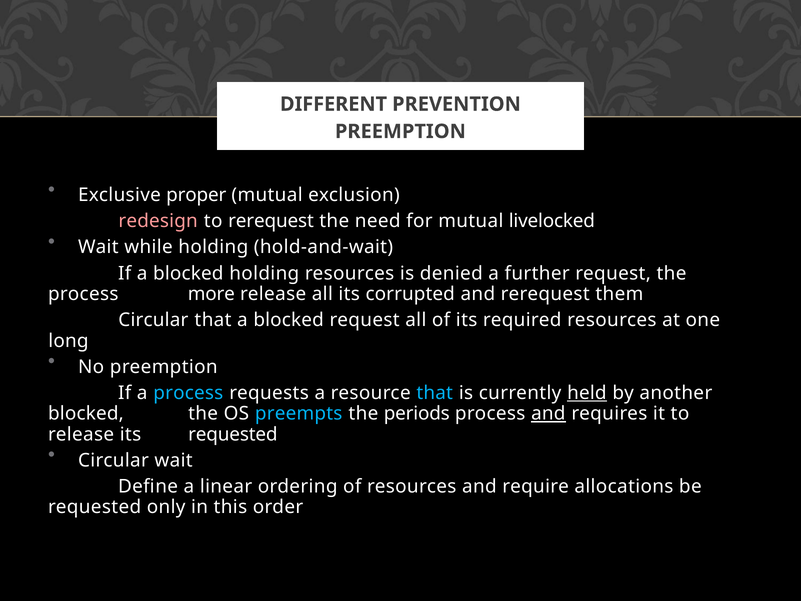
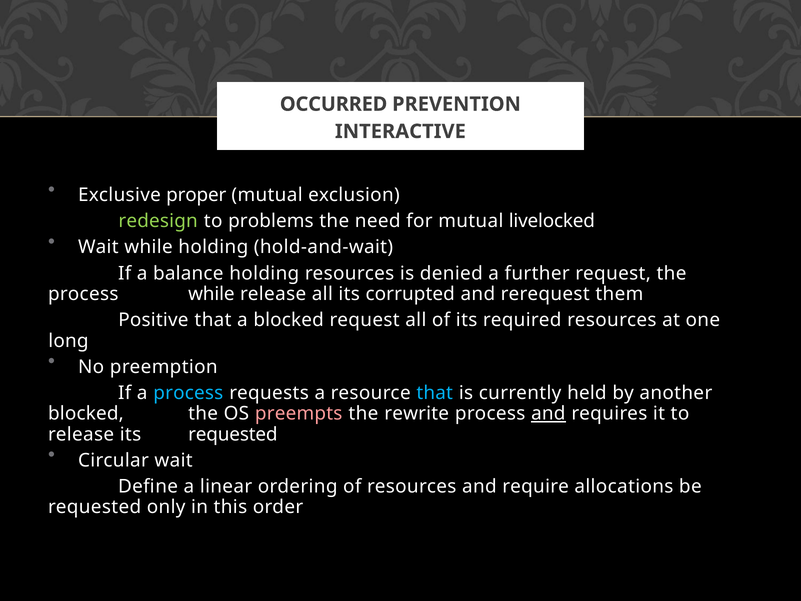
DIFFERENT: DIFFERENT -> OCCURRED (334, 104)
PREEMPTION: PREEMPTION -> INTERACTIVE (400, 131)
redesign colour: pink -> light green (158, 221)
to rerequest: rerequest -> problems (271, 221)
If a blocked: blocked -> balance (188, 273)
process more: more -> while (211, 294)
Circular: Circular -> Positive (153, 320)
held underline: present -> none (587, 393)
preempts colour: light blue -> pink (299, 413)
periods: periods -> rewrite (417, 413)
